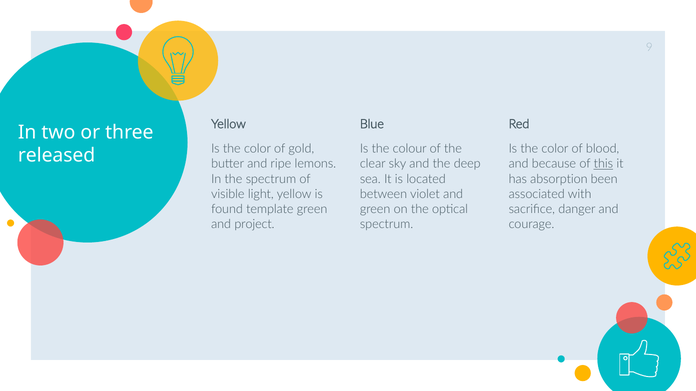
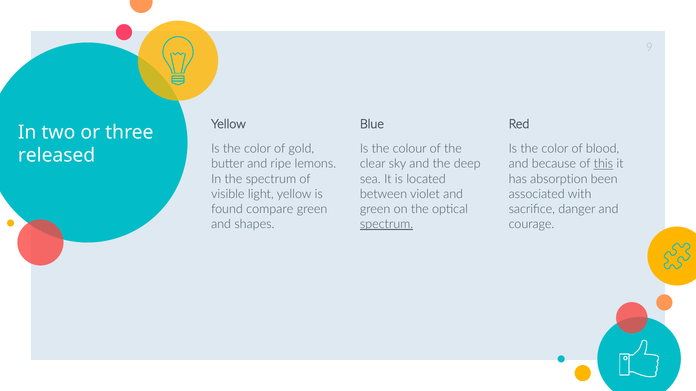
template: template -> compare (270, 209)
project: project -> shapes (254, 224)
spectrum underline: none -> present (387, 224)
